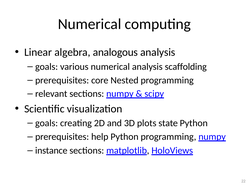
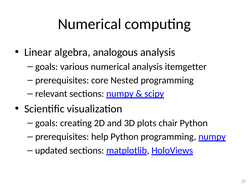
scaffolding: scaffolding -> itemgetter (186, 67)
state: state -> chair (168, 123)
instance: instance -> updated (51, 150)
